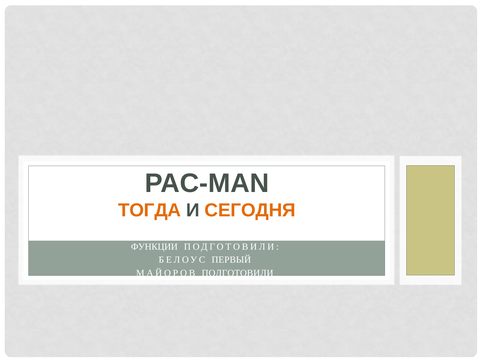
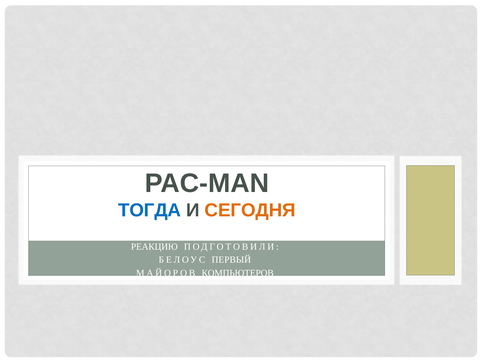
ТОГДА colour: orange -> blue (150, 210)
ФУНКЦИИ: ФУНКЦИИ -> РЕАКЦИЮ (154, 246)
МАЙОРОВ ПОДГОТОВИЛИ: ПОДГОТОВИЛИ -> КОМПЬЮТЕРОВ (238, 273)
